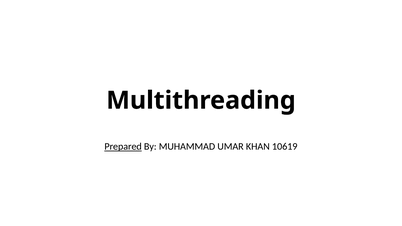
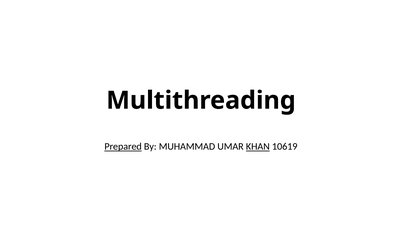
KHAN underline: none -> present (258, 147)
